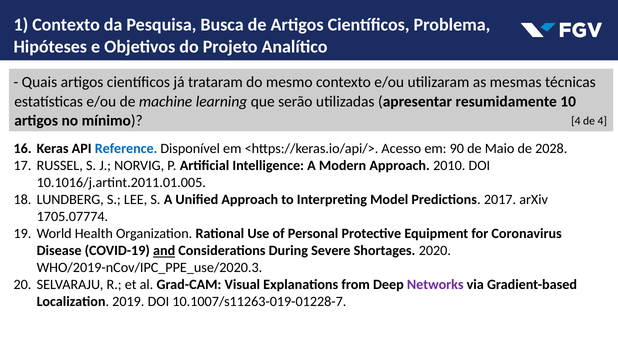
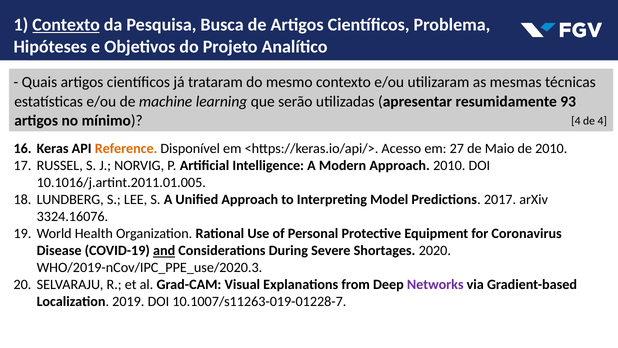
Contexto underline: none -> present (66, 25)
10: 10 -> 93 (568, 101)
Reference colour: blue -> orange (126, 149)
90: 90 -> 27 (457, 149)
de 2028: 2028 -> 2010 (551, 149)
1705.07774: 1705.07774 -> 3324.16076 (72, 217)
